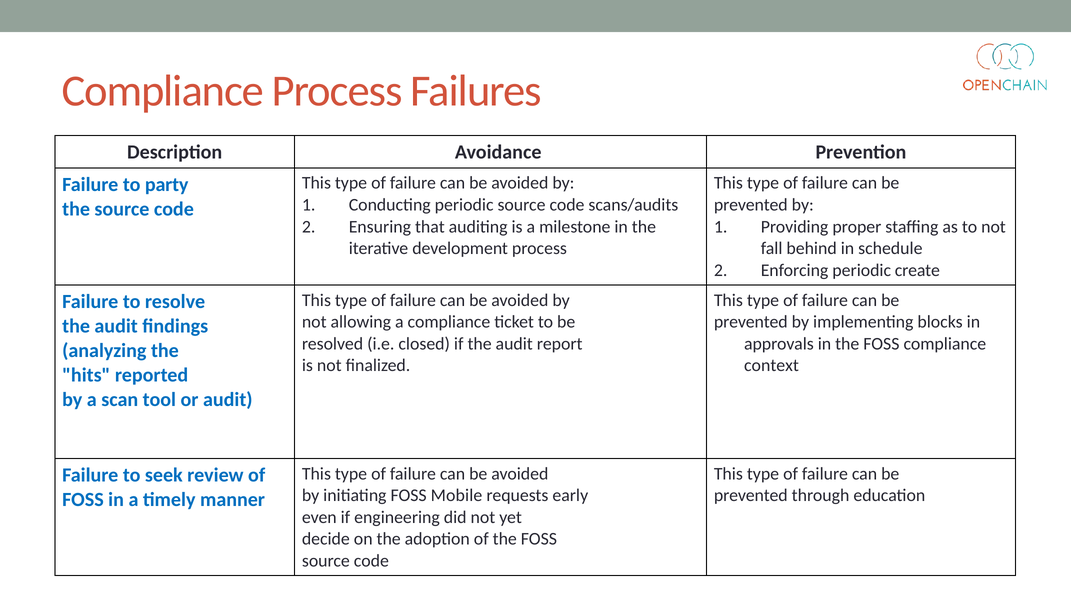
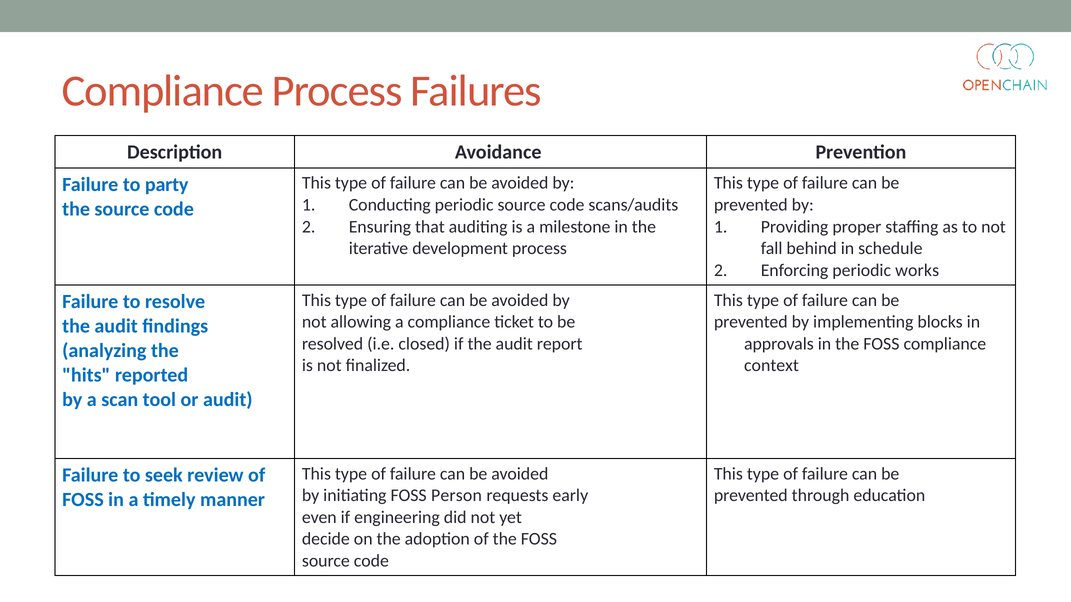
create: create -> works (917, 270)
Mobile: Mobile -> Person (456, 496)
